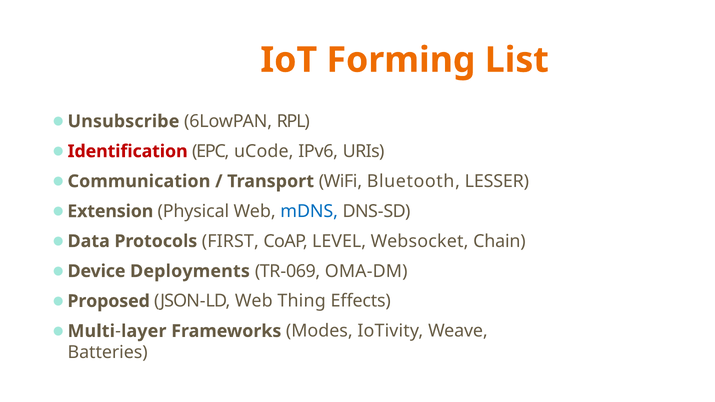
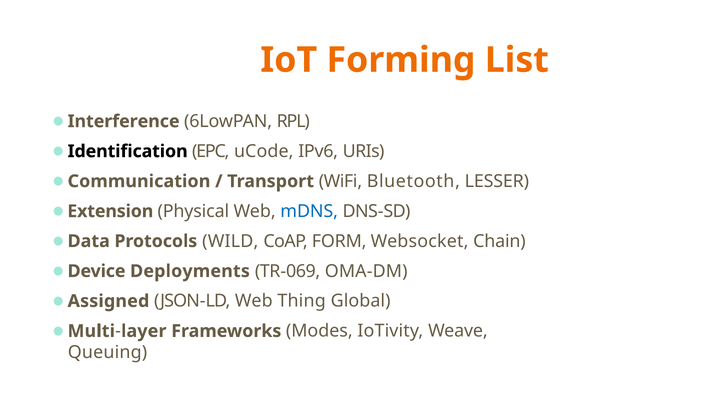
Unsubscribe: Unsubscribe -> Interference (124, 121)
Identiﬁcation colour: red -> black (128, 151)
FIRST: FIRST -> WILD (230, 241)
LEVEL: LEVEL -> FORM (339, 241)
Proposed: Proposed -> Assigned (108, 301)
Eﬀects: Eﬀects -> Global (361, 301)
Batteries: Batteries -> Queuing (108, 353)
